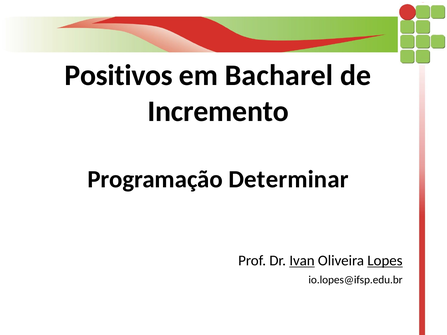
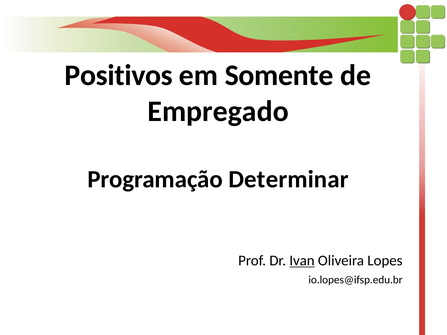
Bacharel: Bacharel -> Somente (279, 76)
Incremento: Incremento -> Empregado (218, 111)
Lopes underline: present -> none (385, 261)
